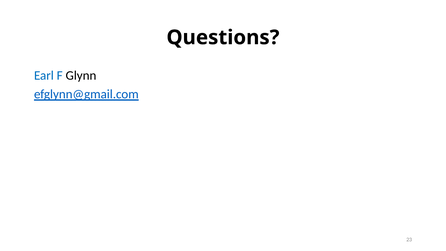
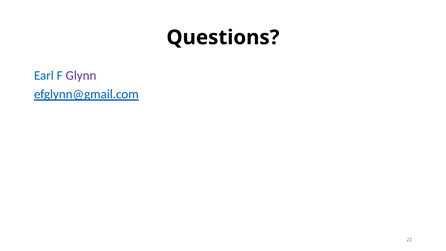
Glynn colour: black -> purple (81, 75)
